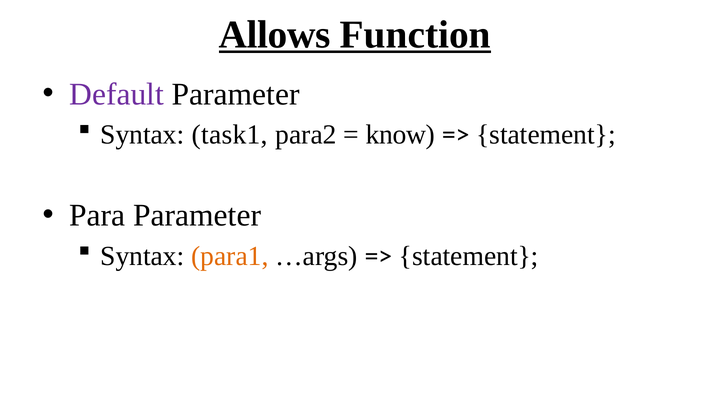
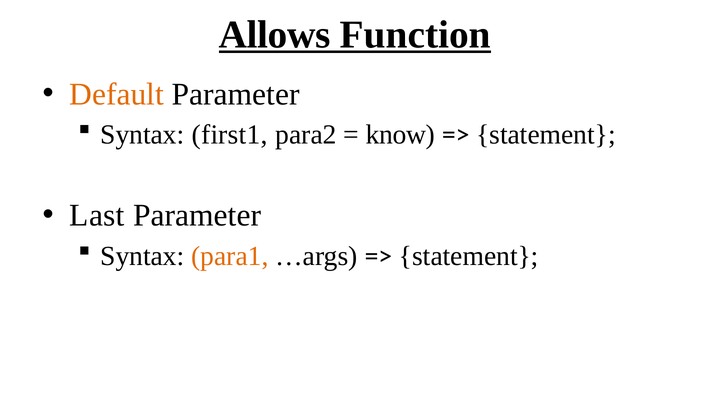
Default colour: purple -> orange (117, 94)
task1: task1 -> first1 (230, 135)
Para: Para -> Last (97, 216)
